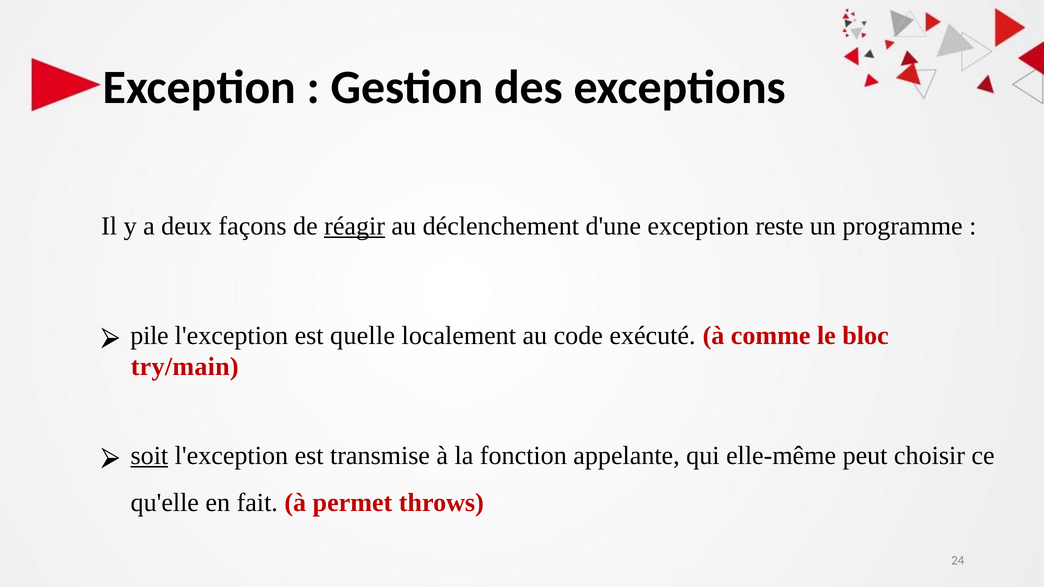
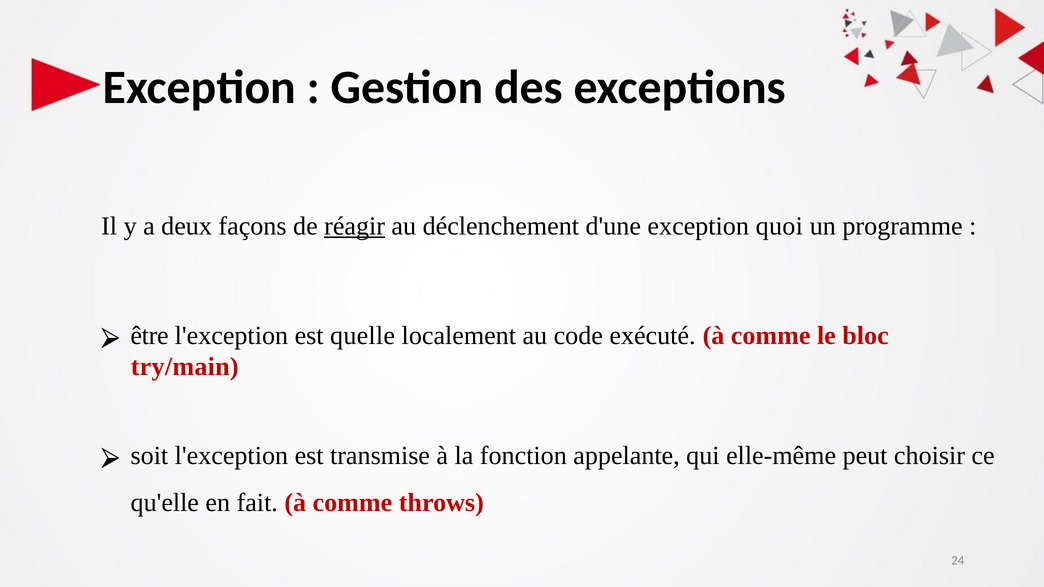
reste: reste -> quoi (779, 226)
pile: pile -> être (150, 336)
soit underline: present -> none (149, 456)
fait à permet: permet -> comme (352, 503)
